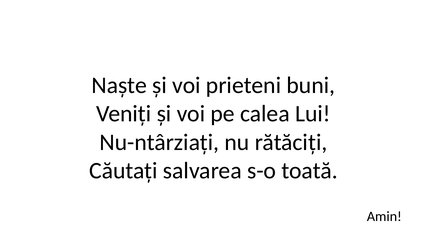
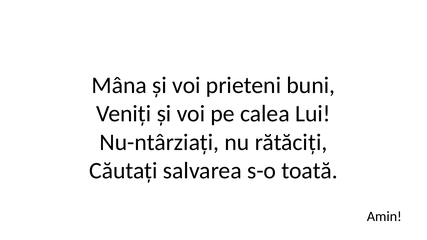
Naște: Naște -> Mâna (119, 85)
